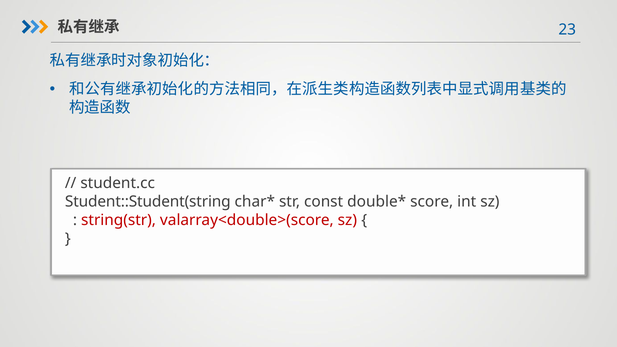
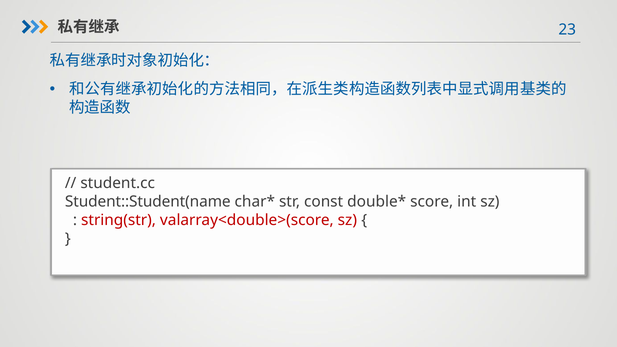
Student::Student(string: Student::Student(string -> Student::Student(name (148, 202)
